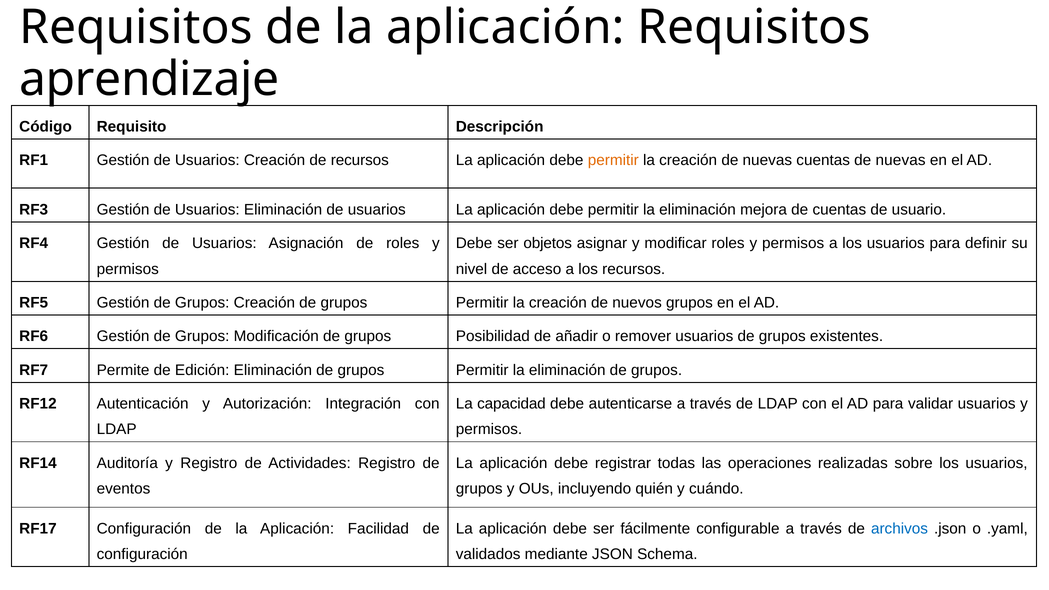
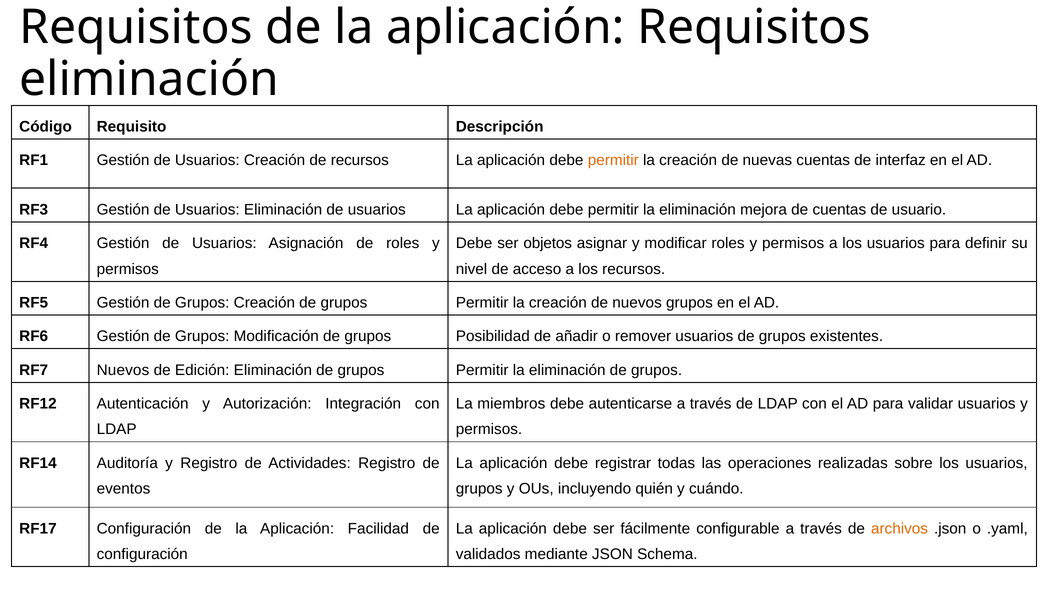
aprendizaje: aprendizaje -> eliminación (149, 79)
cuentas de nuevas: nuevas -> interfaz (901, 160)
RF7 Permite: Permite -> Nuevos (123, 370)
capacidad: capacidad -> miembros (511, 404)
archivos colour: blue -> orange (900, 529)
